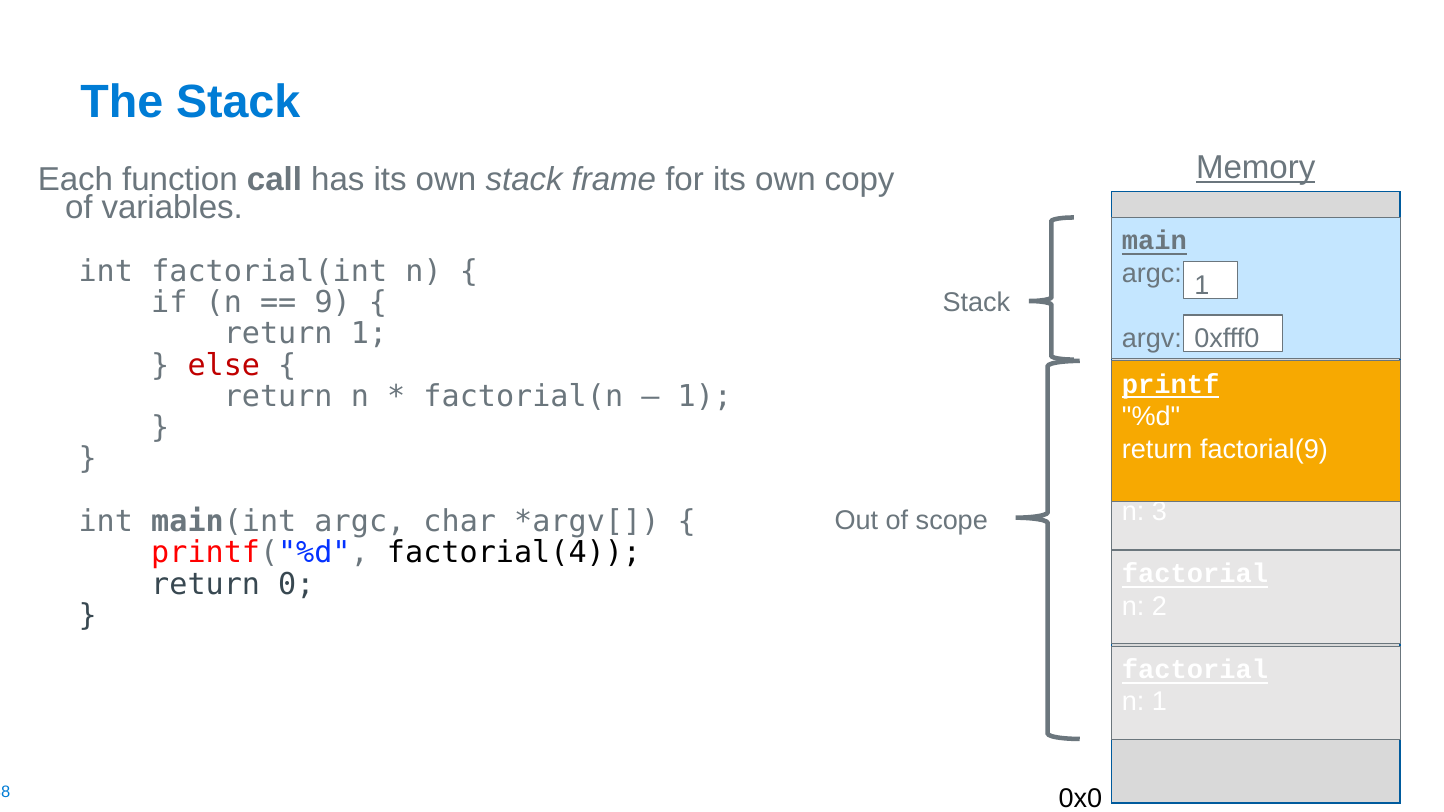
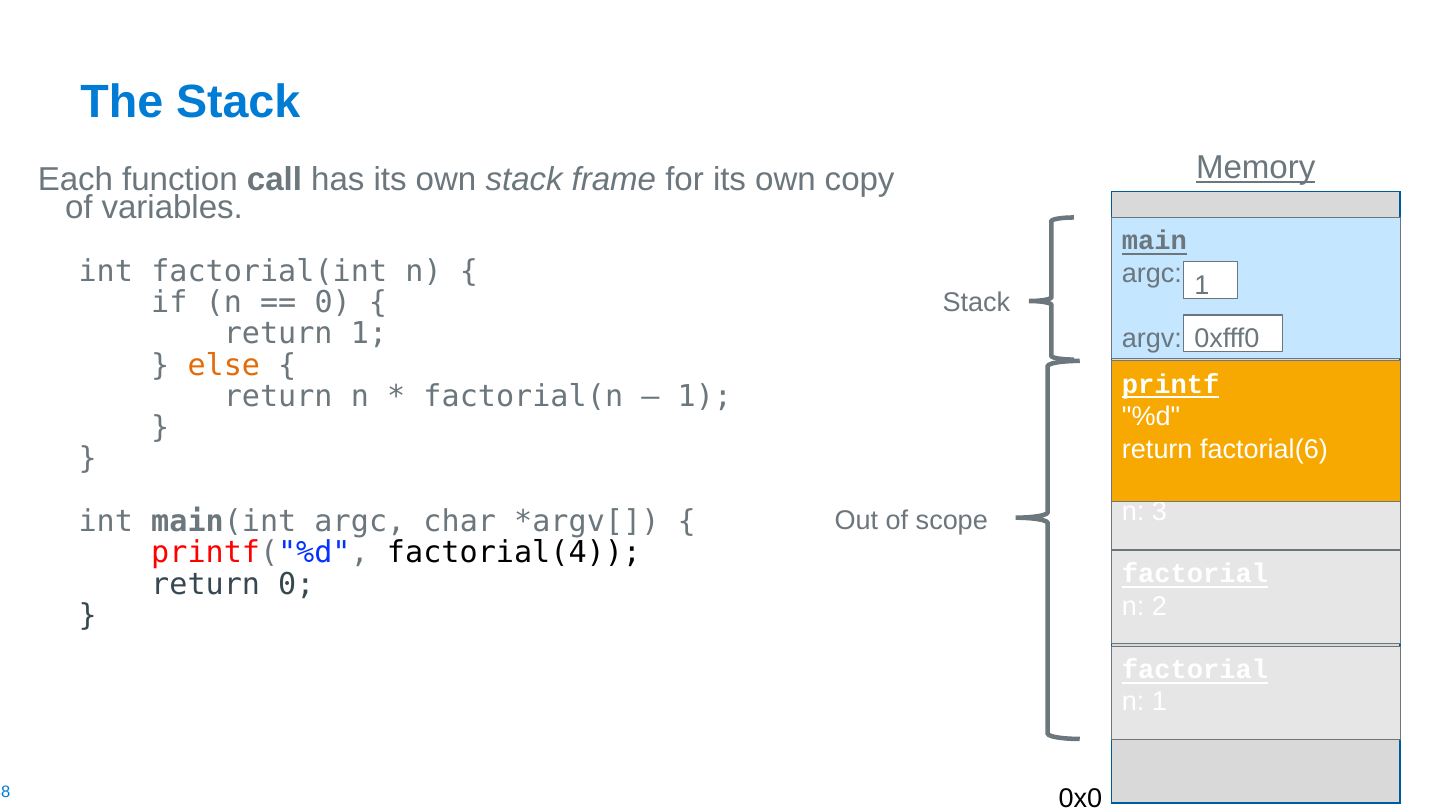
9: 9 -> 0 (333, 303)
else colour: red -> orange (224, 365)
factorial(9: factorial(9 -> factorial(6 (1264, 449)
